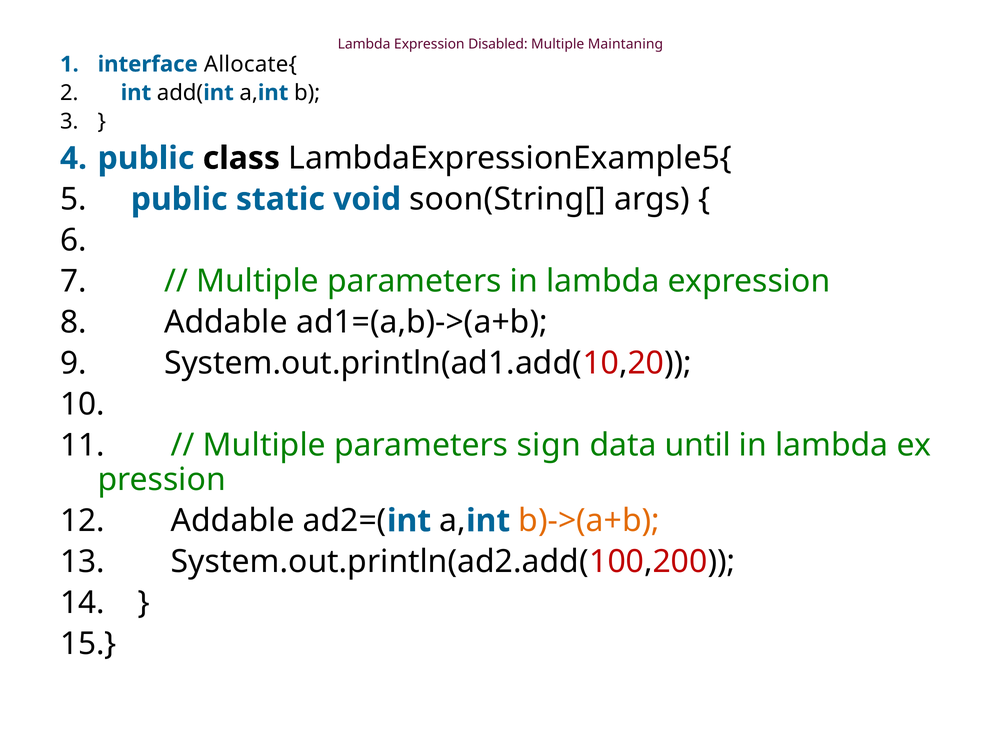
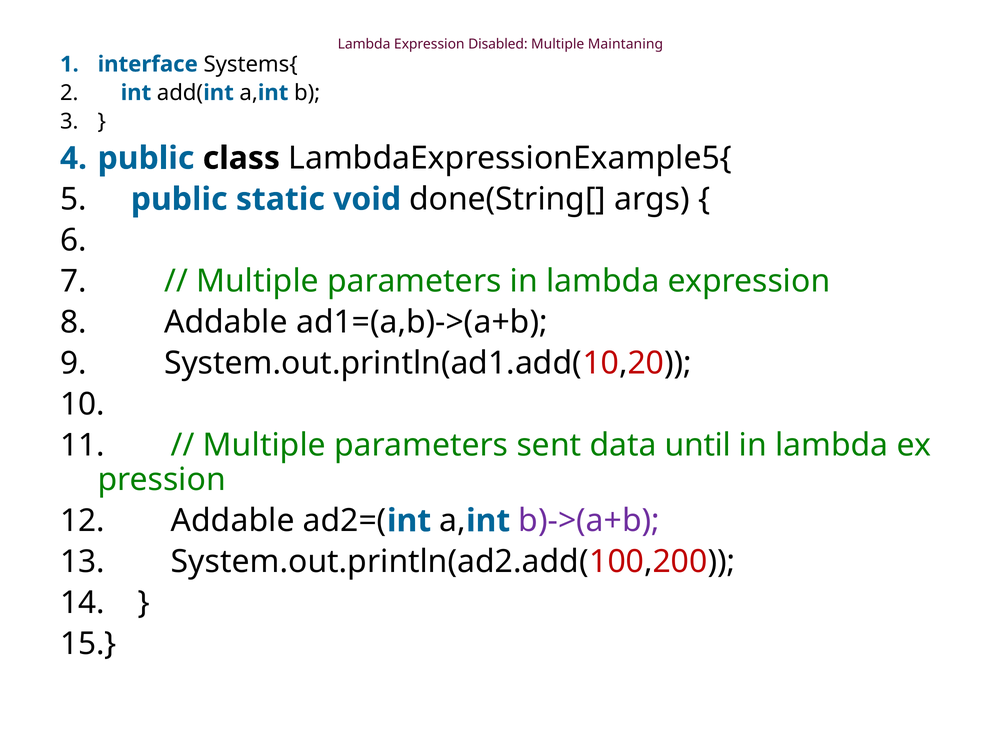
Allocate{: Allocate{ -> Systems{ (251, 64)
soon(String[: soon(String[ -> done(String[ (508, 199)
sign: sign -> sent (549, 445)
b)->(a+b colour: orange -> purple (589, 521)
